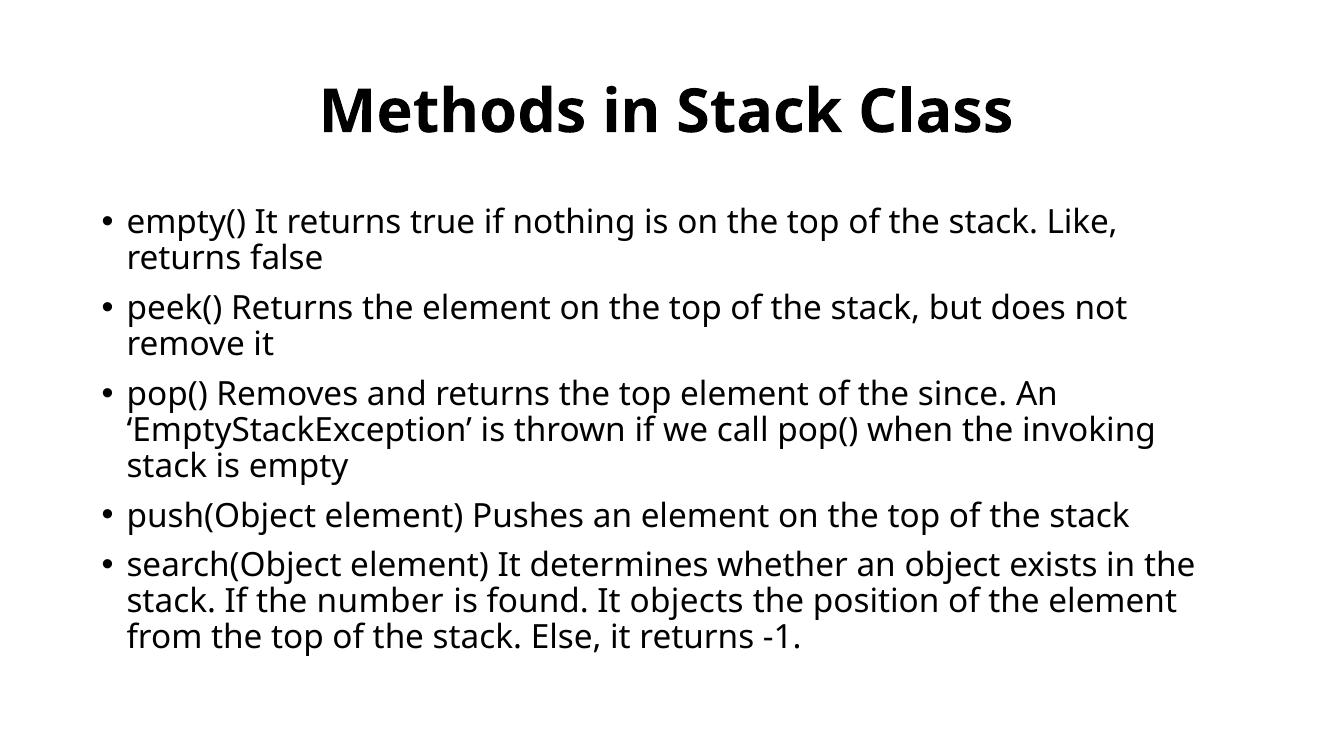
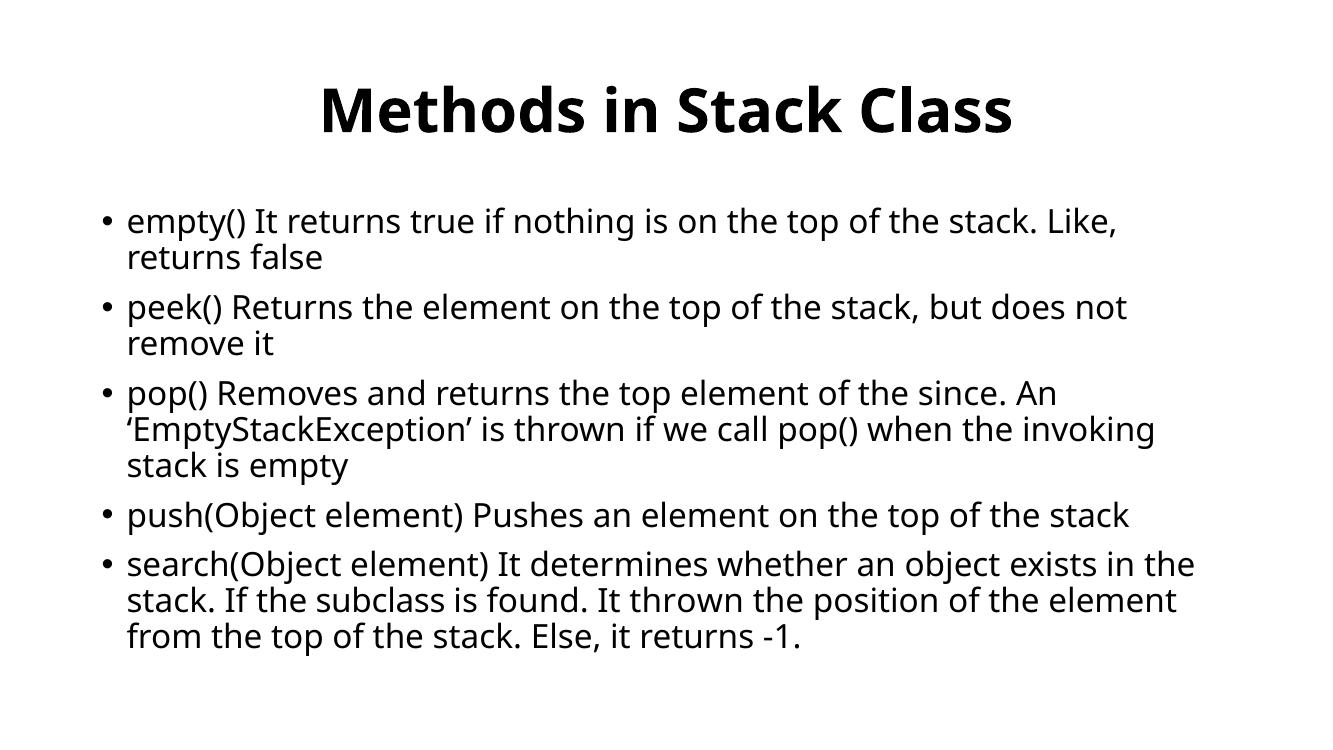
number: number -> subclass (381, 602)
It objects: objects -> thrown (687, 602)
